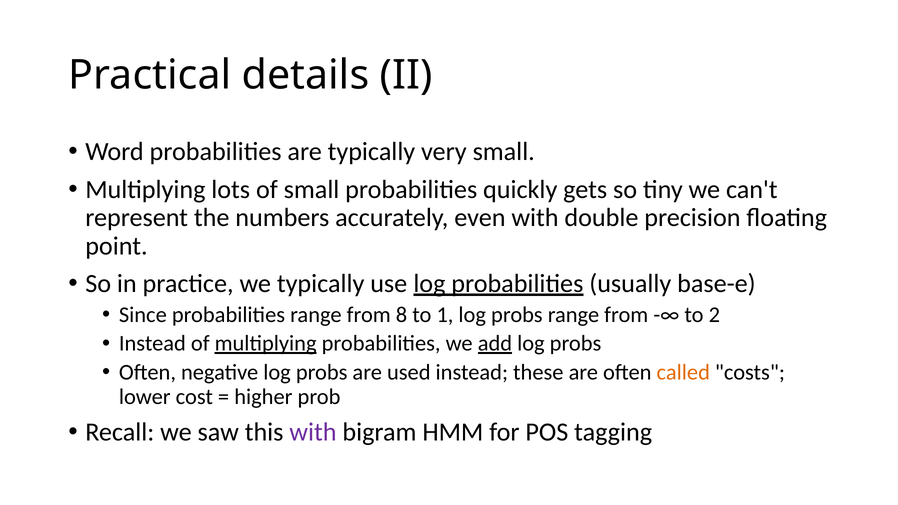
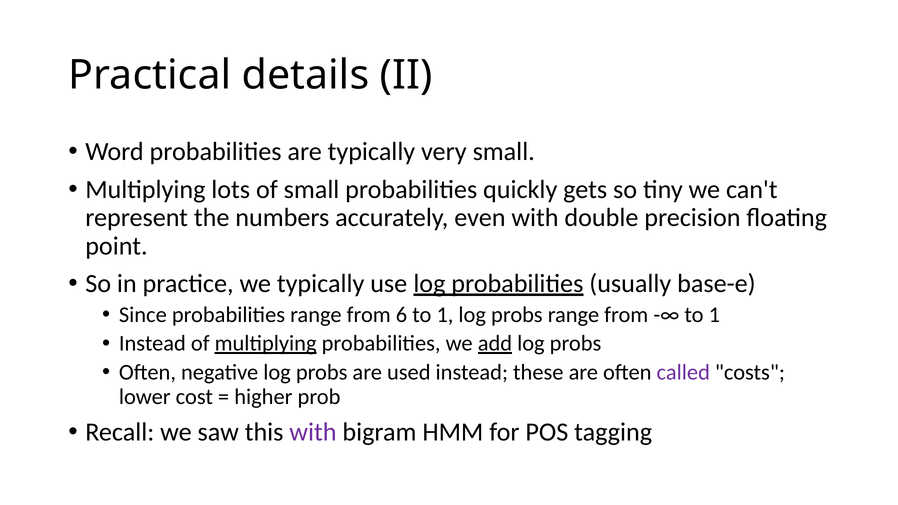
8: 8 -> 6 (401, 315)
2: 2 -> 1 (714, 315)
called colour: orange -> purple (683, 372)
